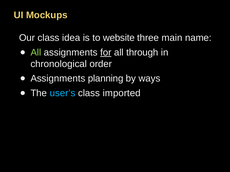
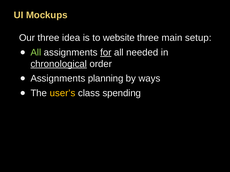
Our class: class -> three (49, 38)
name: name -> setup (198, 38)
through: through -> needed (142, 53)
chronological underline: none -> present (59, 64)
user’s colour: light blue -> yellow (63, 93)
imported: imported -> spending (122, 93)
